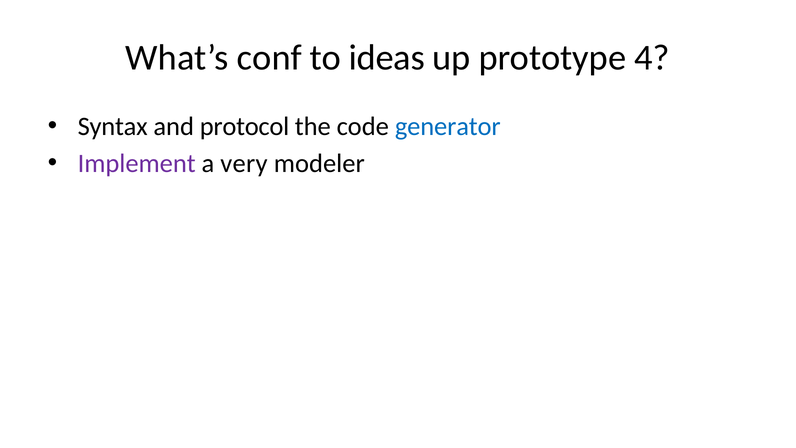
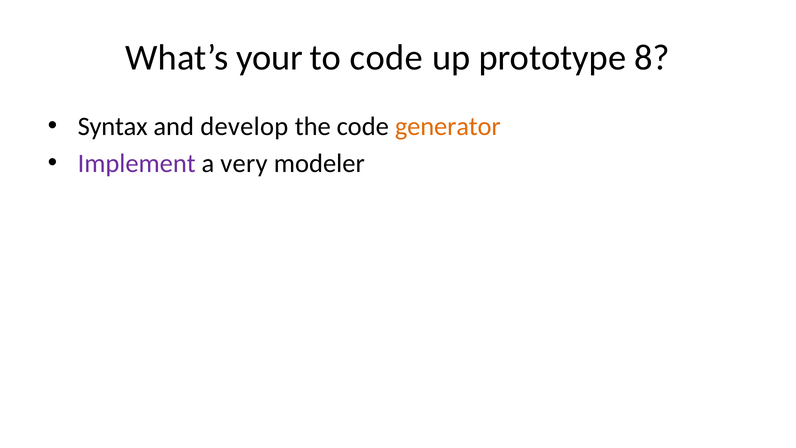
conf: conf -> your (270, 58)
to ideas: ideas -> code (386, 58)
4: 4 -> 8 (652, 58)
protocol: protocol -> develop (244, 126)
generator colour: blue -> orange (448, 126)
